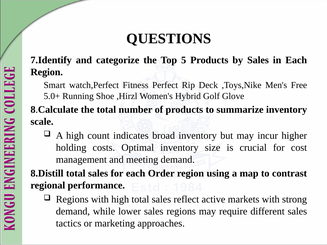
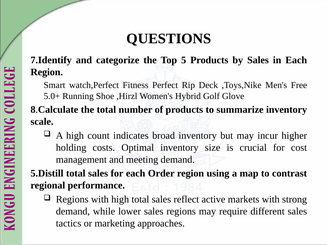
8.Distill: 8.Distill -> 5.Distill (47, 174)
